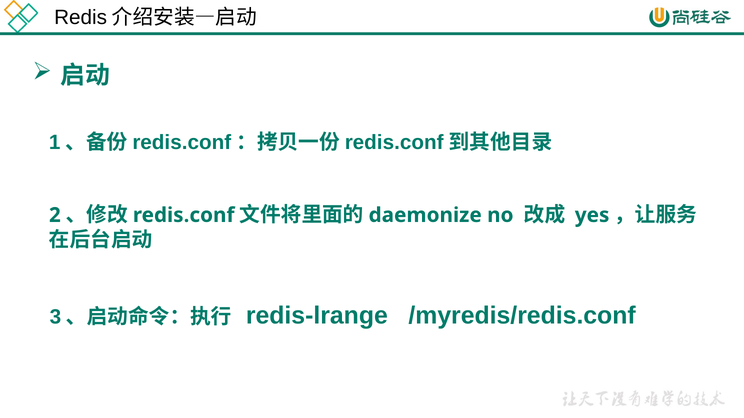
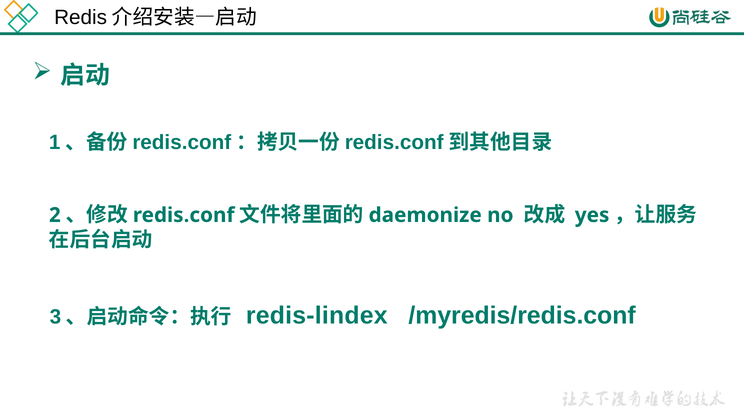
redis-lrange: redis-lrange -> redis-lindex (317, 316)
